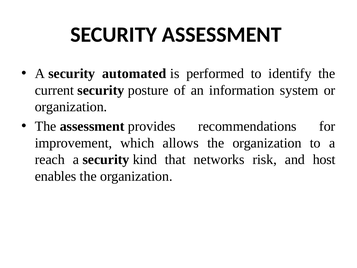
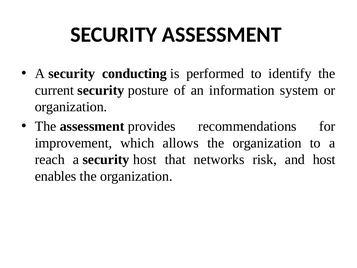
automated: automated -> conducting (134, 74)
security kind: kind -> host (145, 159)
